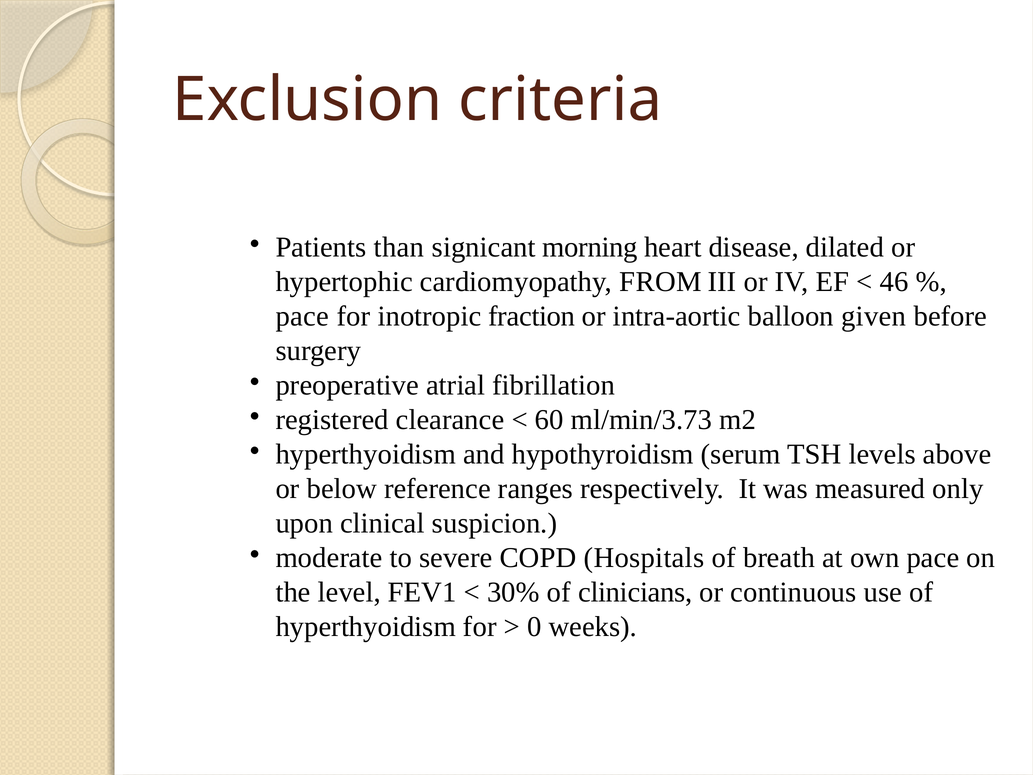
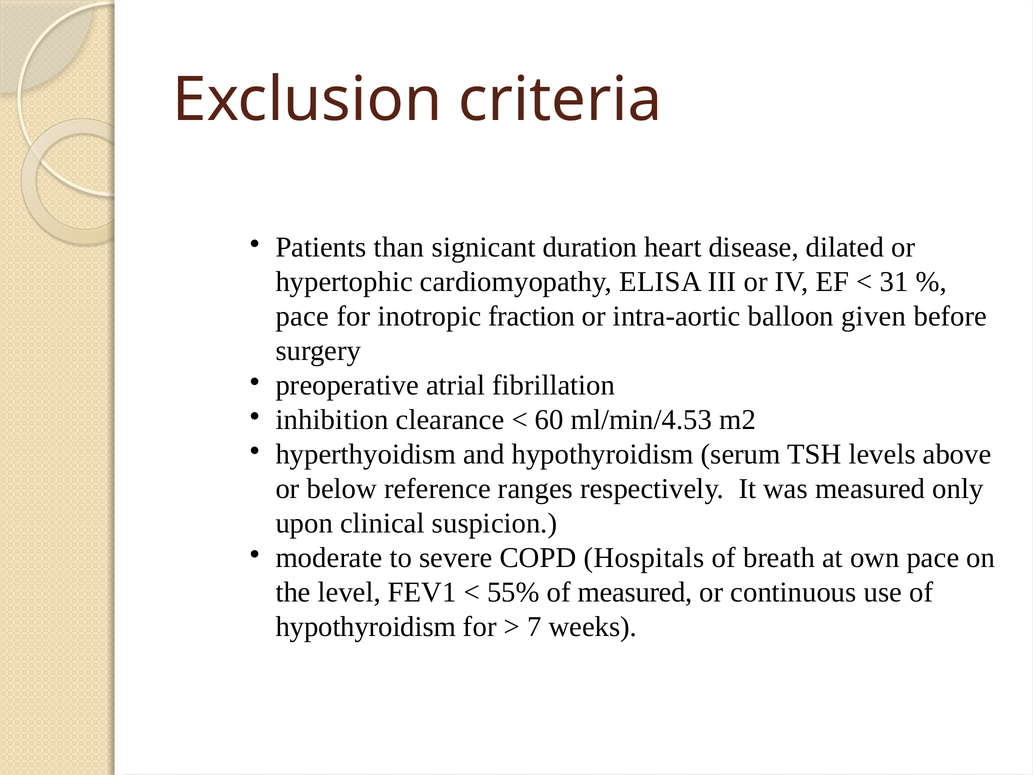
morning: morning -> duration (590, 247)
FROM: FROM -> ELISA (661, 282)
46: 46 -> 31 (894, 282)
registered: registered -> inhibition (332, 419)
ml/min/3.73: ml/min/3.73 -> ml/min/4.53 (641, 419)
30%: 30% -> 55% (513, 592)
of clinicians: clinicians -> measured (635, 592)
hyperthyoidism: hyperthyoidism -> hypothyroidism (366, 626)
0: 0 -> 7 (534, 626)
